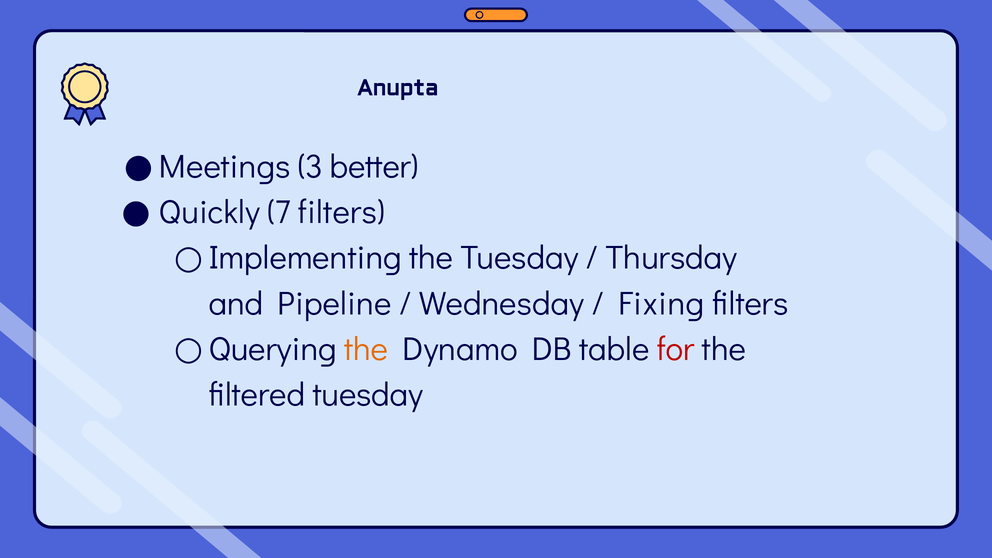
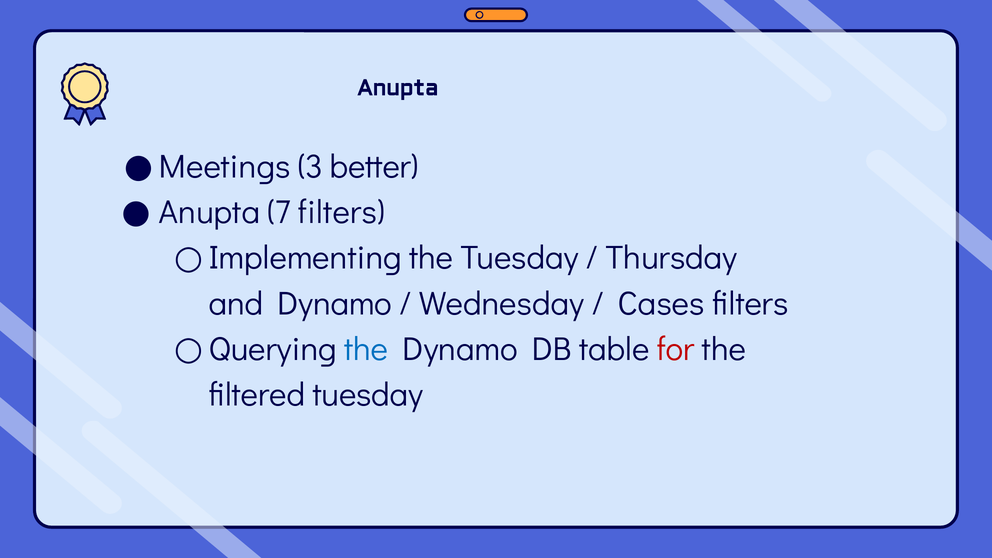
Quickly: Quickly -> Anupta (210, 212)
and Pipeline: Pipeline -> Dynamo (335, 304)
Fixing: Fixing -> Cases (661, 304)
the colour: orange -> blue (366, 349)
